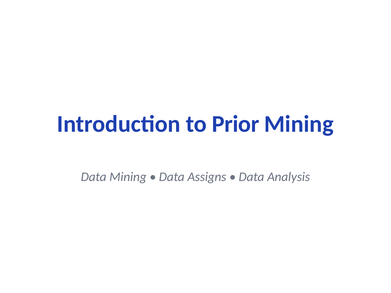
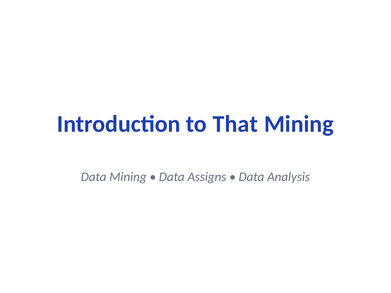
Prior: Prior -> That (235, 124)
